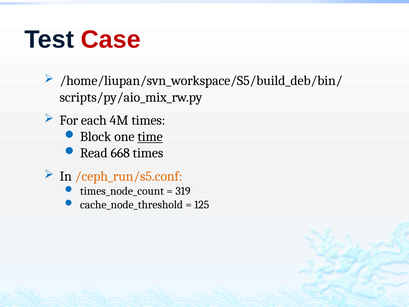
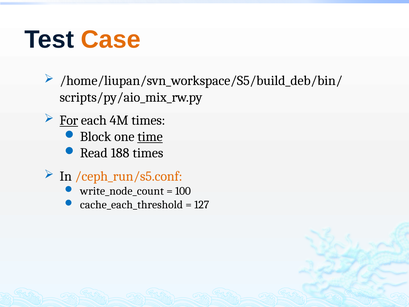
Case colour: red -> orange (111, 40)
For underline: none -> present (69, 120)
668: 668 -> 188 (120, 153)
times_node_count: times_node_count -> write_node_count (122, 191)
319: 319 -> 100 (183, 191)
cache_node_threshold: cache_node_threshold -> cache_each_threshold (131, 205)
125: 125 -> 127 (202, 205)
